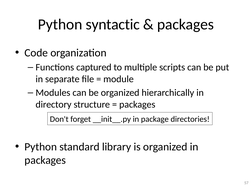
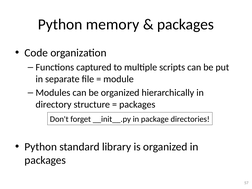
syntactic: syntactic -> memory (113, 24)
